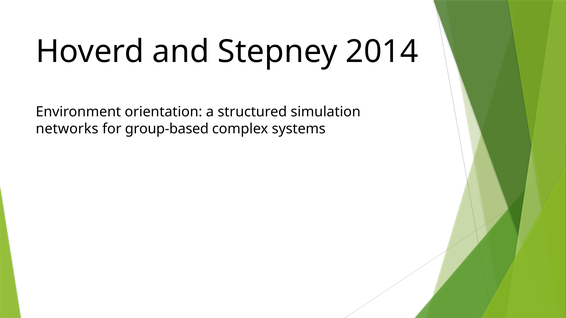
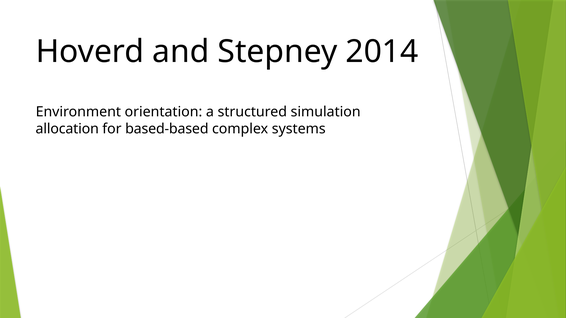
networks: networks -> allocation (67, 129)
group-based: group-based -> based-based (167, 129)
